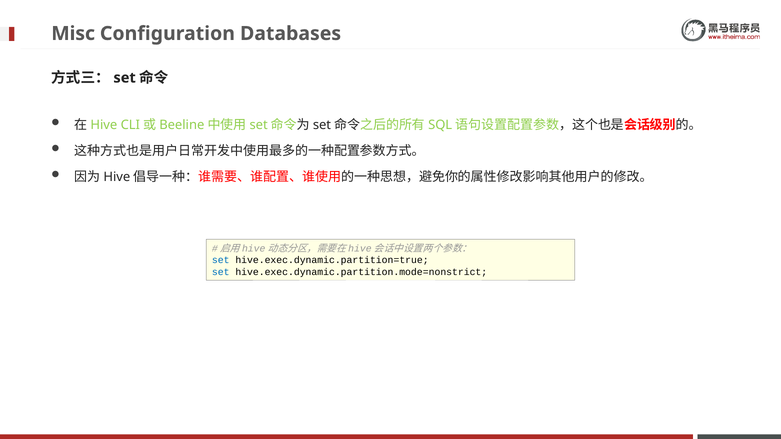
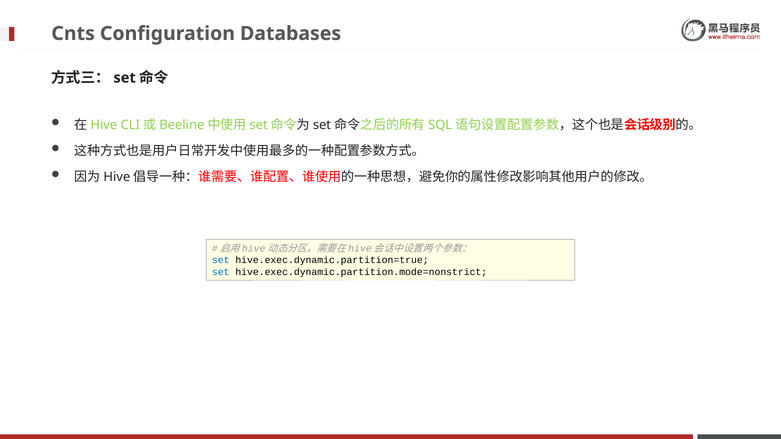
Misc: Misc -> Cnts (73, 34)
